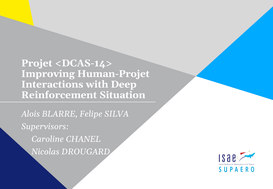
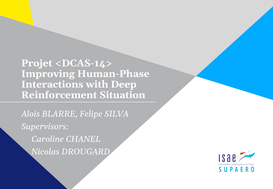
Human-Projet: Human-Projet -> Human-Phase (113, 74)
